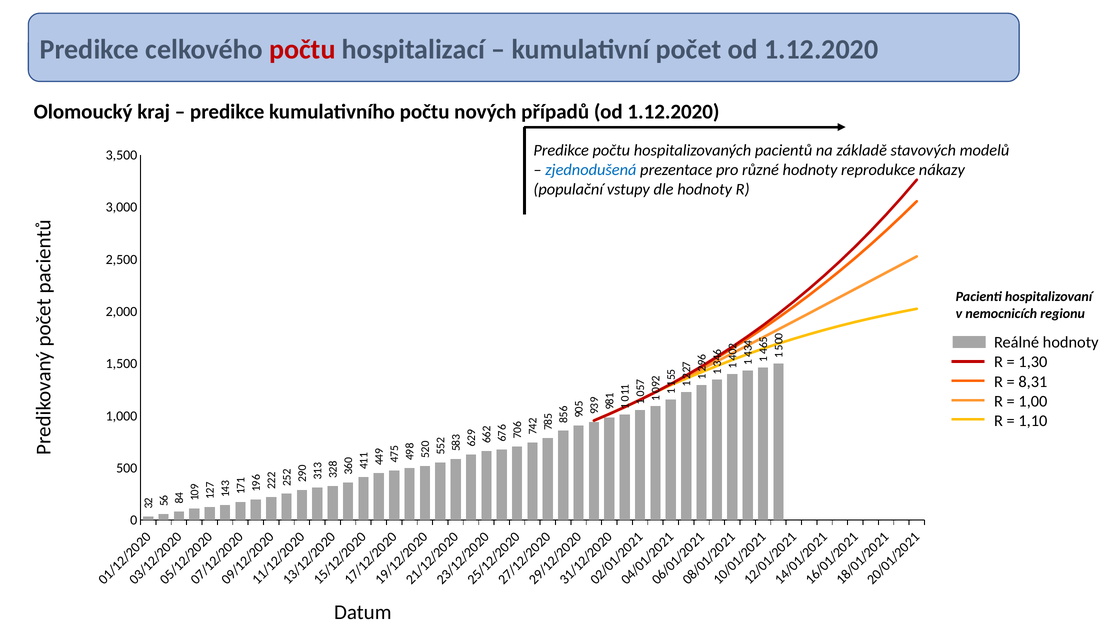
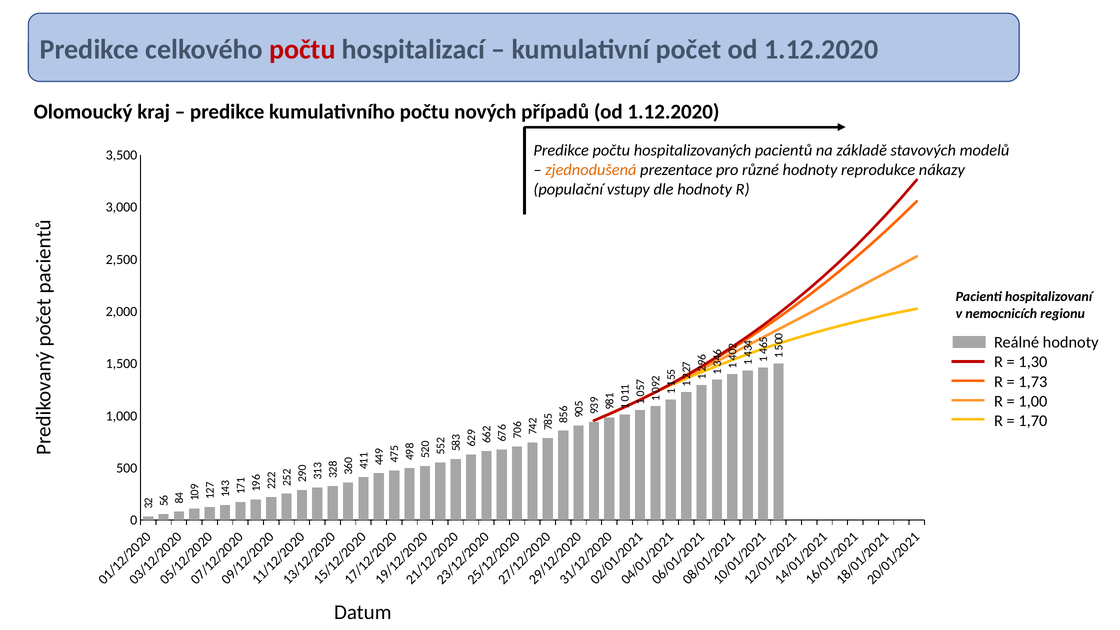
zjednodušená colour: blue -> orange (591, 170)
8,31: 8,31 -> 1,73 (1033, 382)
1,10: 1,10 -> 1,70 (1033, 421)
